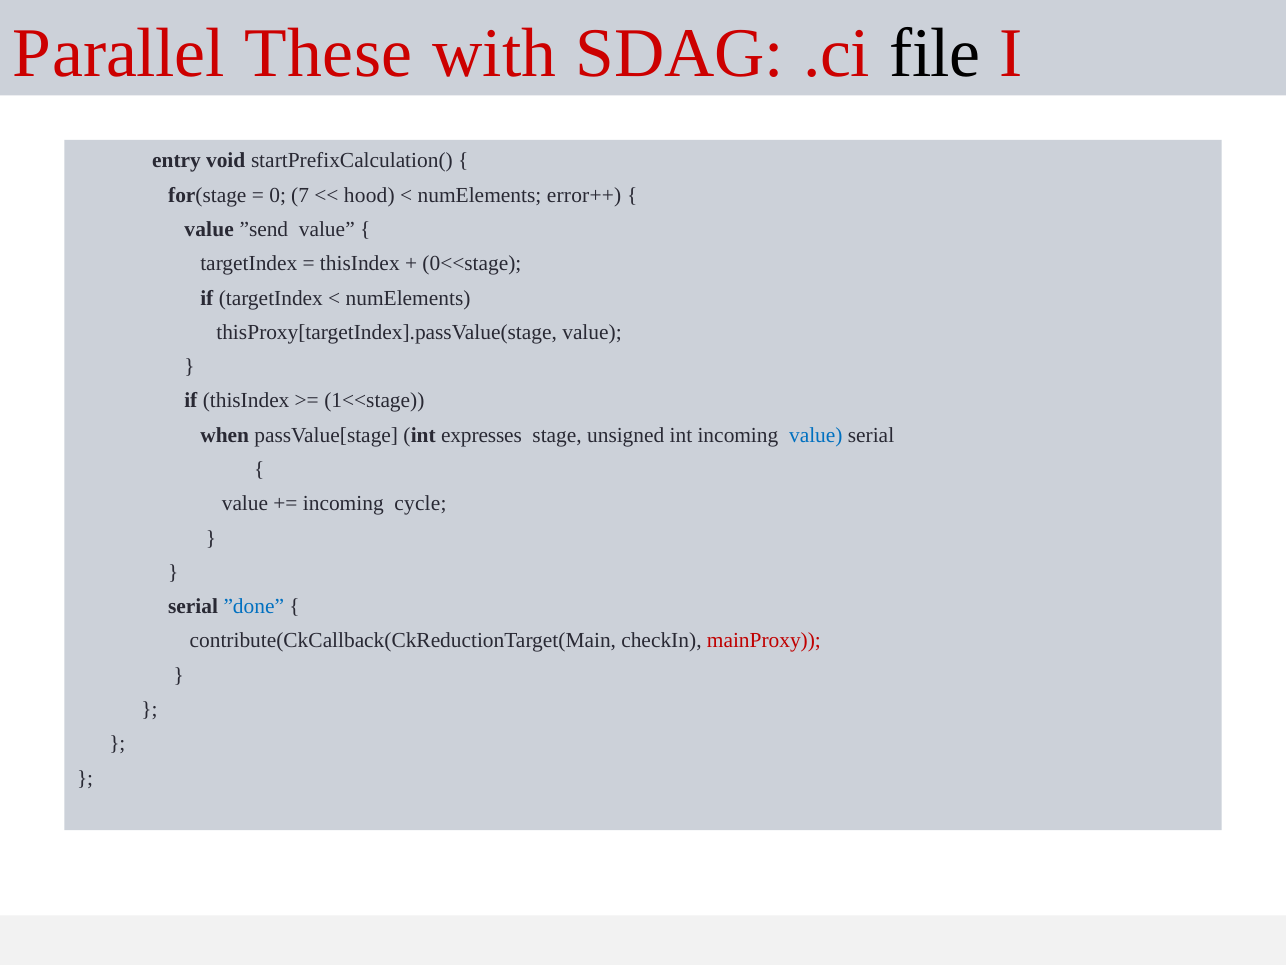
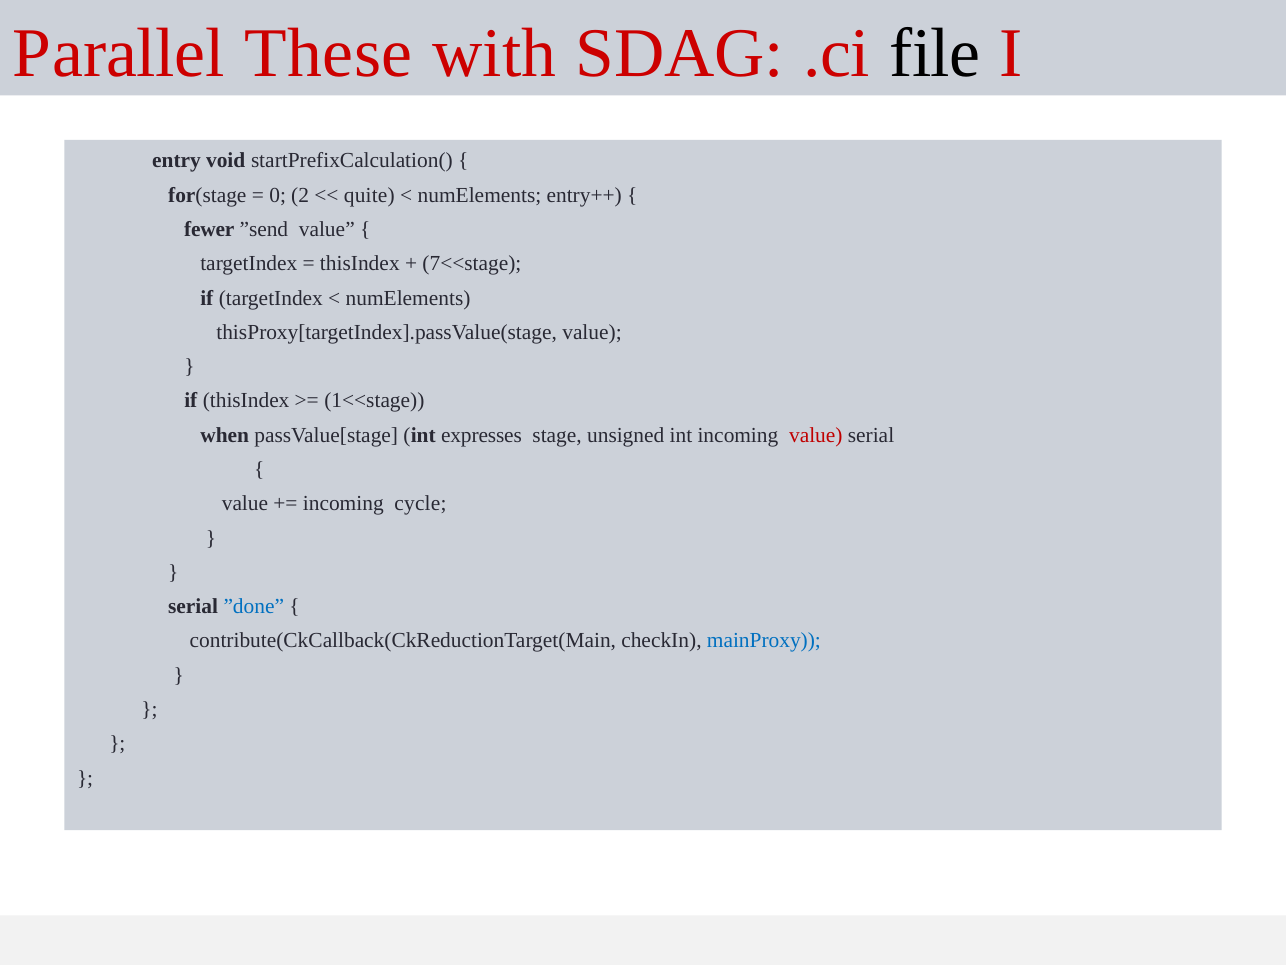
7: 7 -> 2 (300, 195)
hood: hood -> quite (369, 195)
error++: error++ -> entry++ (584, 195)
value: value -> fewer (209, 229)
0<<stage: 0<<stage -> 7<<stage (472, 263)
value colour: blue -> red (816, 435)
mainProxy colour: red -> blue (764, 641)
